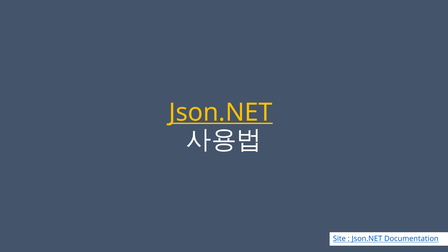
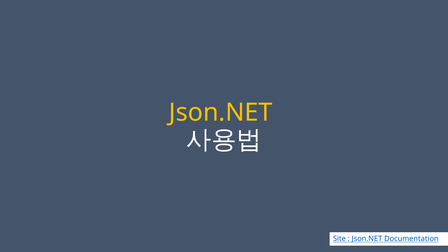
Json.NET underline: present -> none (221, 113)
